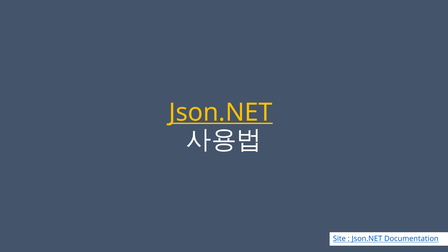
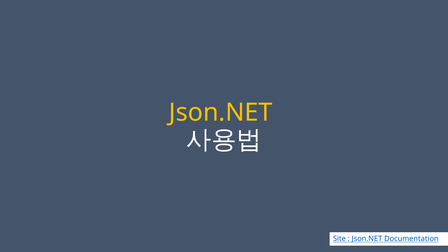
Json.NET underline: present -> none (221, 113)
